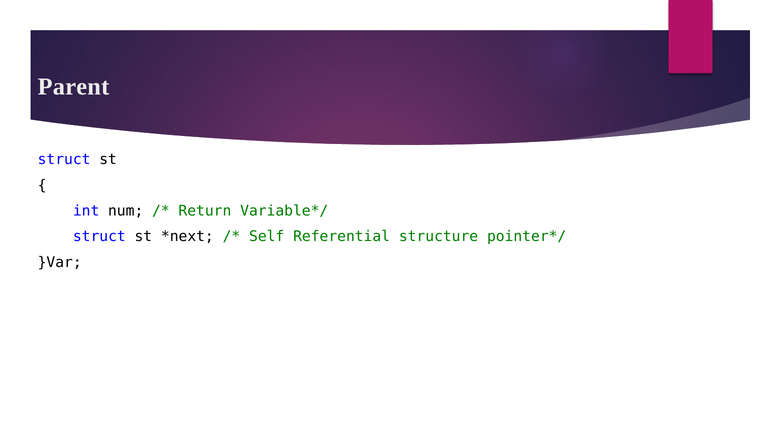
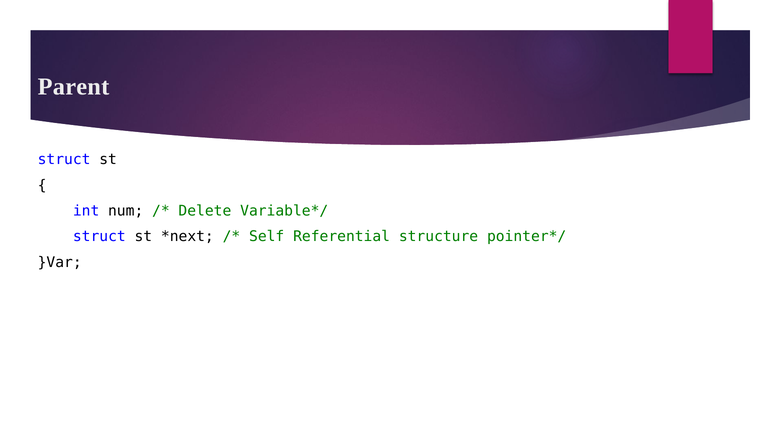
Return: Return -> Delete (205, 211)
